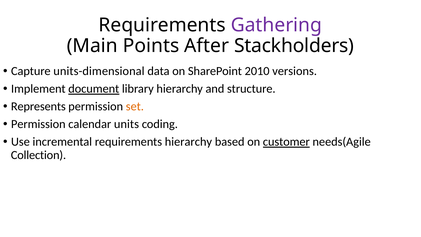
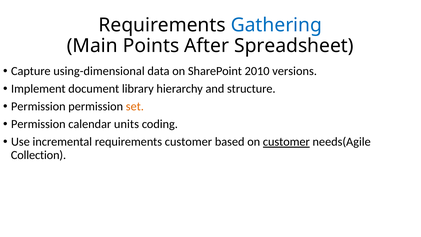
Gathering colour: purple -> blue (276, 25)
Stackholders: Stackholders -> Spreadsheet (294, 46)
units-dimensional: units-dimensional -> using-dimensional (99, 71)
document underline: present -> none (94, 89)
Represents: Represents -> Permission (38, 106)
requirements hierarchy: hierarchy -> customer (188, 142)
